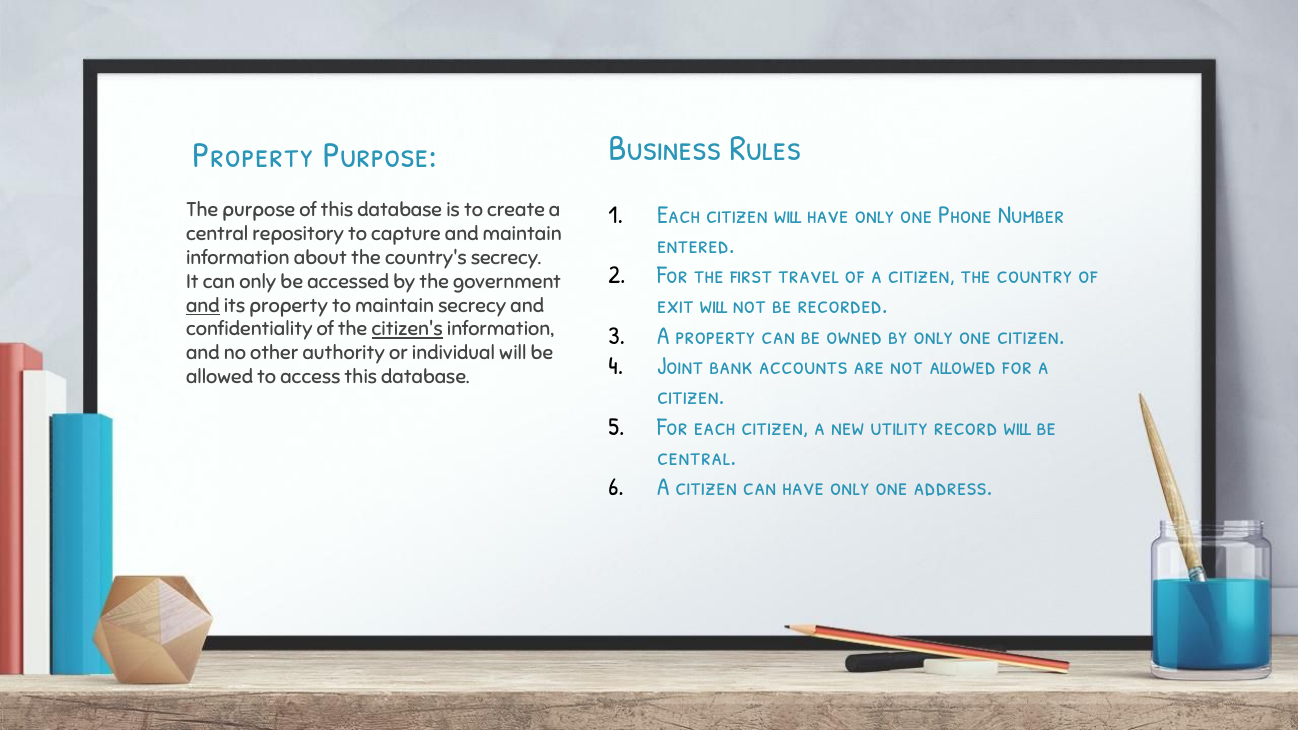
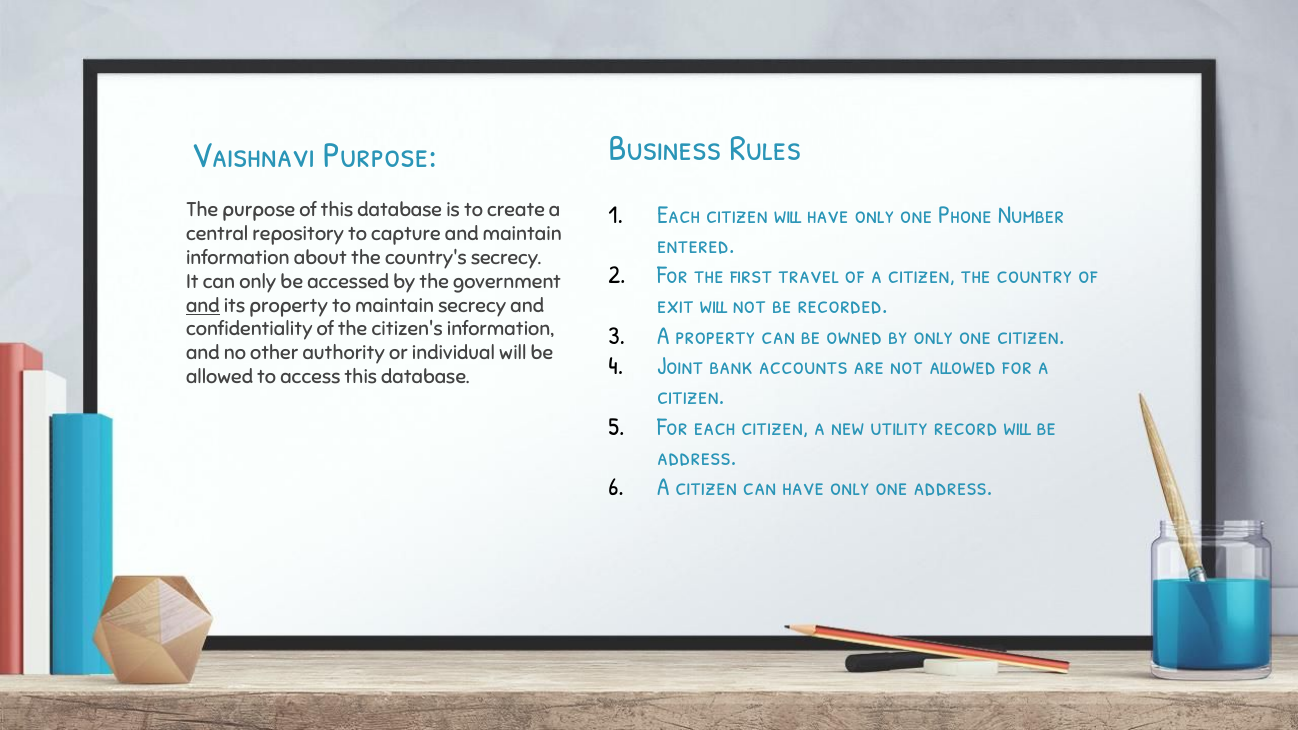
Property: Property -> Vaishnavi (253, 155)
citizen's underline: present -> none (407, 329)
central: central -> address (697, 457)
